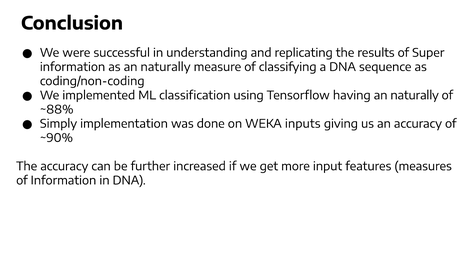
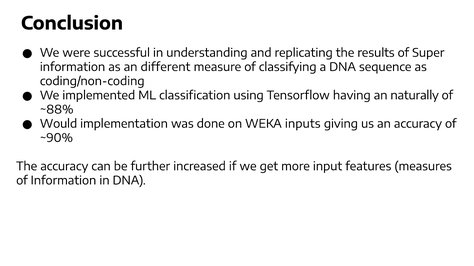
as an naturally: naturally -> different (165, 67)
Simply: Simply -> Would (59, 124)
